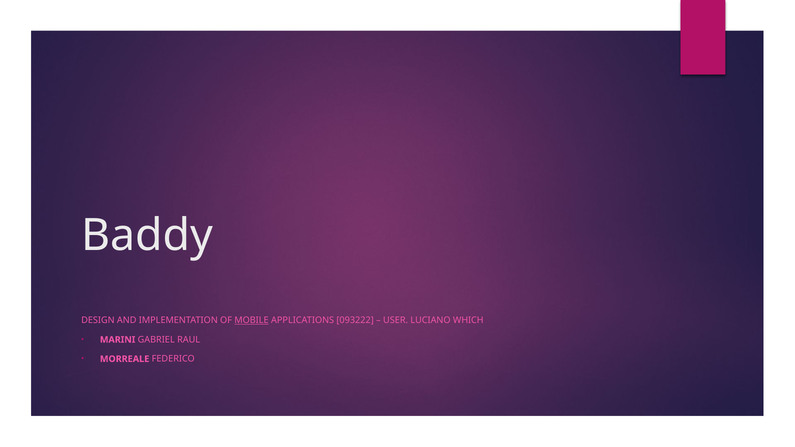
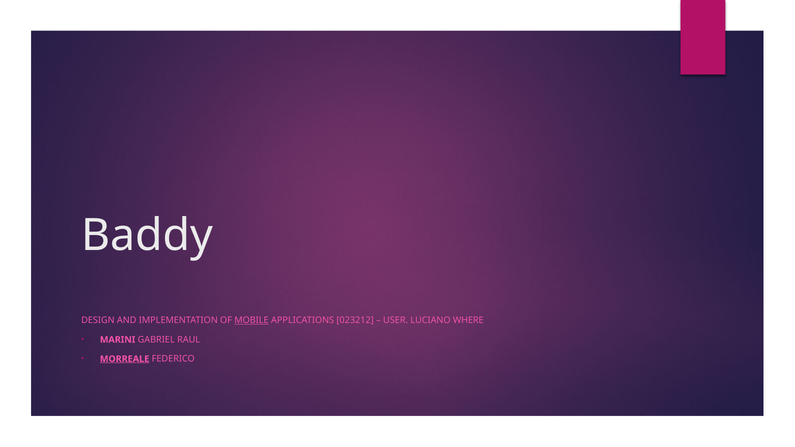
093222: 093222 -> 023212 (355, 321)
WHICH: WHICH -> WHERE (468, 321)
MORREALE underline: none -> present (125, 359)
